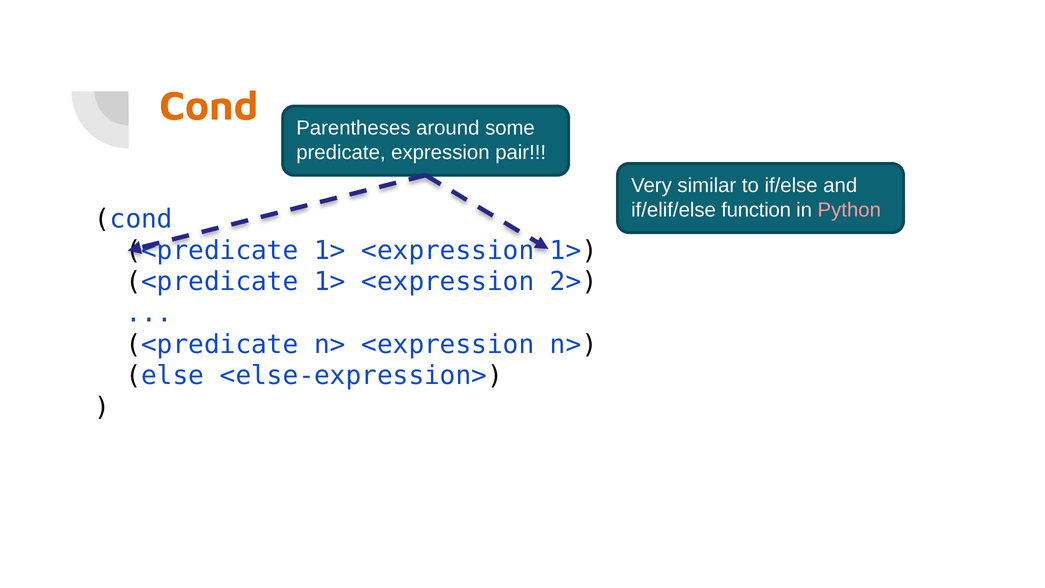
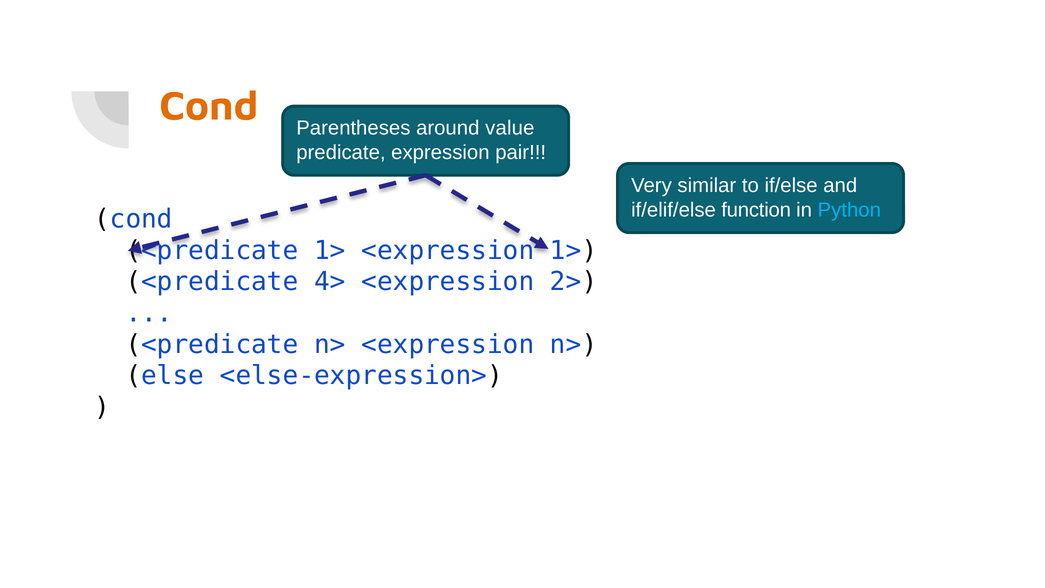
some: some -> value (510, 128)
Python colour: pink -> light blue (849, 210)
1>: 1> -> 4> (330, 282)
